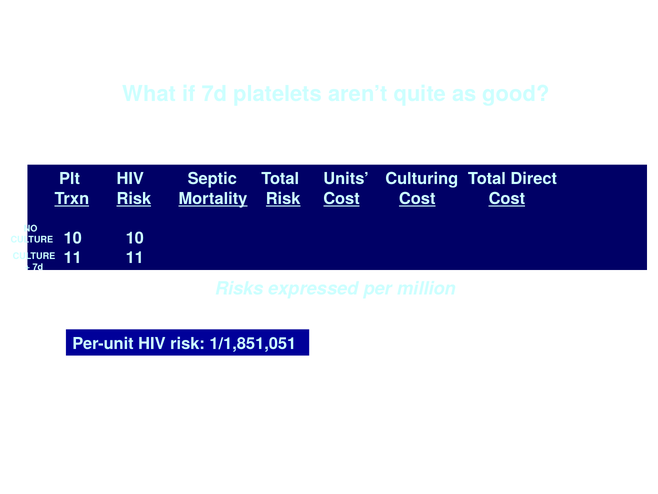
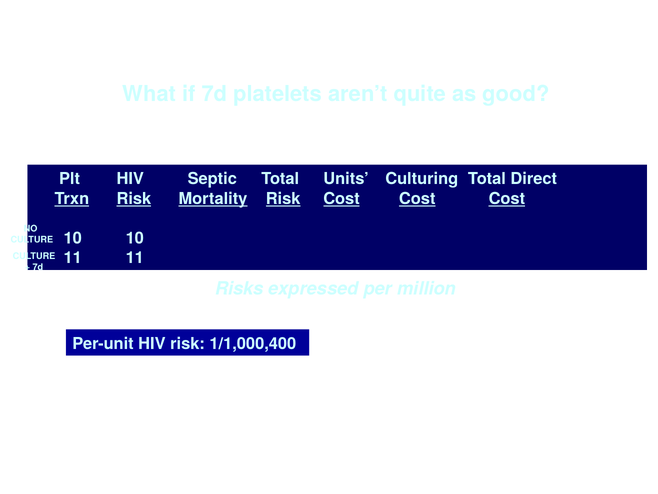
1/1,851,051: 1/1,851,051 -> 1/1,000,400 (253, 343)
